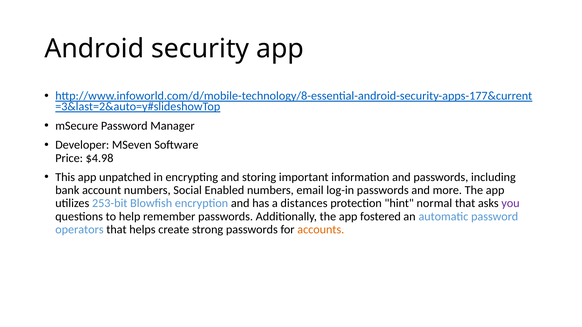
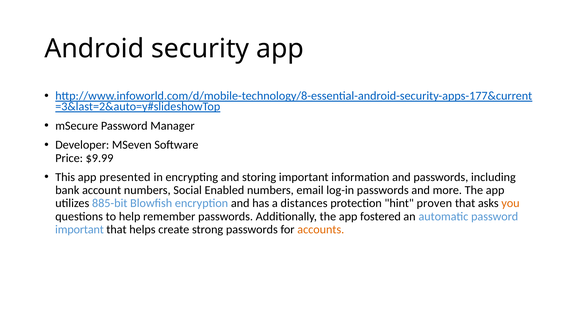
$4.98: $4.98 -> $9.99 (100, 158)
unpatched: unpatched -> presented (125, 177)
253-bit: 253-bit -> 885-bit (110, 204)
normal: normal -> proven (434, 204)
you colour: purple -> orange (510, 204)
operators: operators -> important (80, 230)
